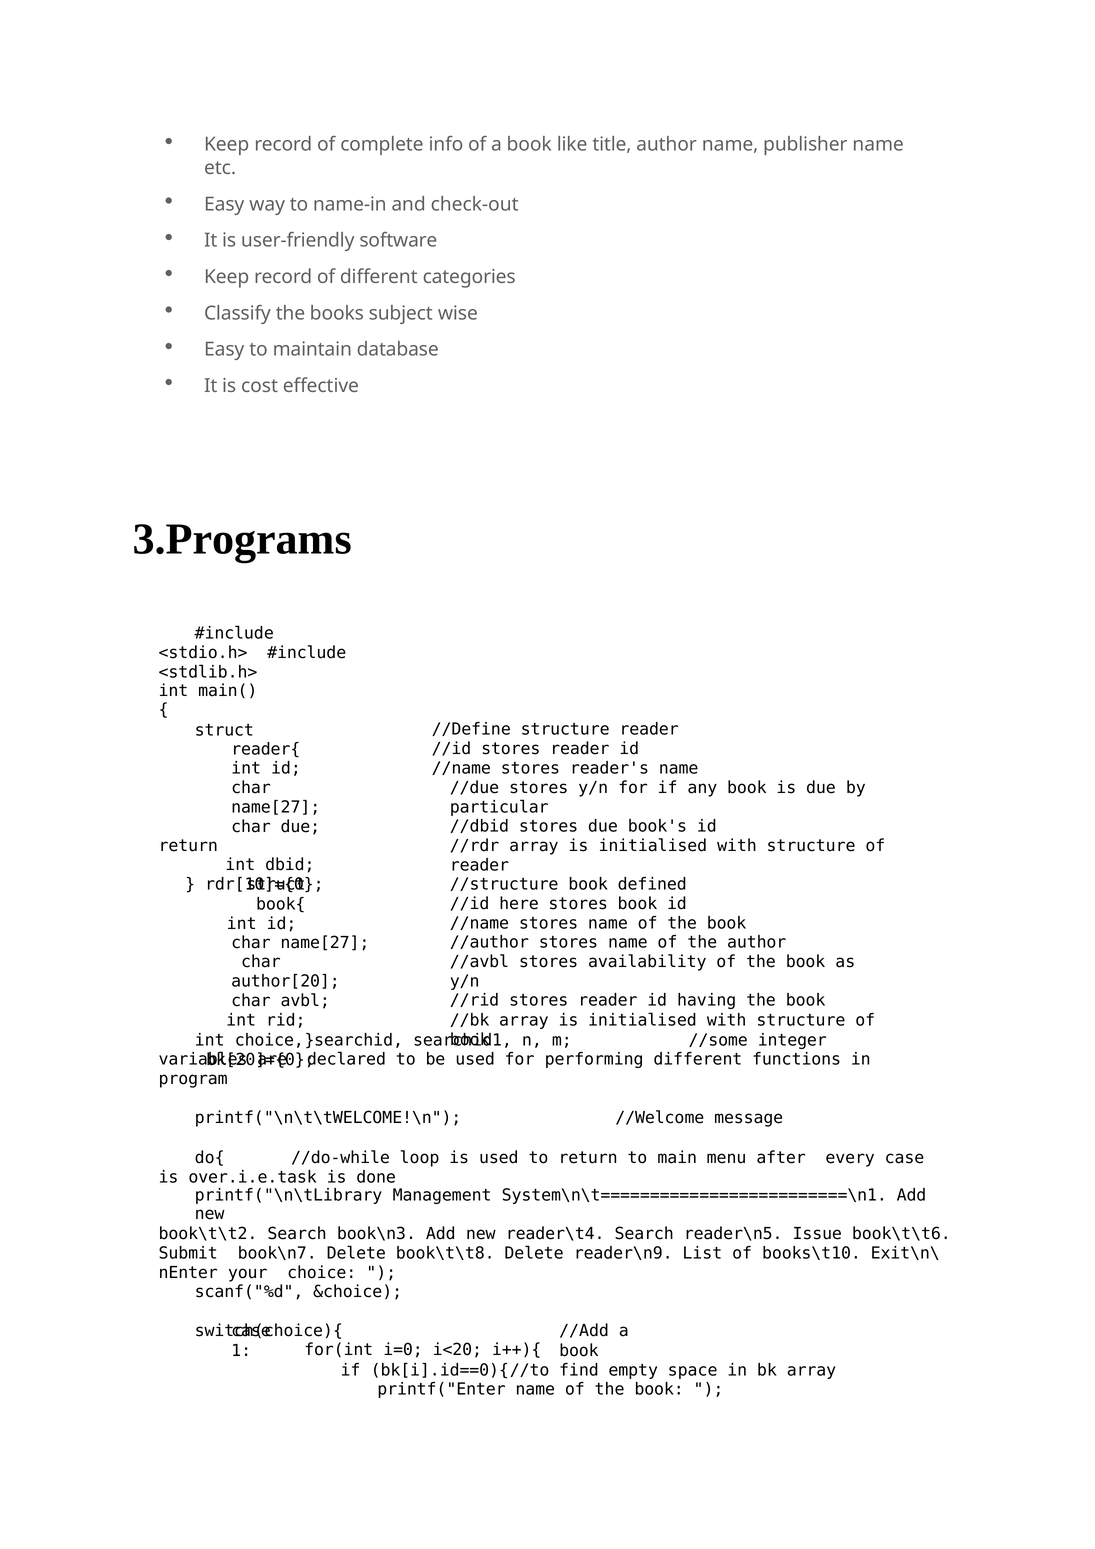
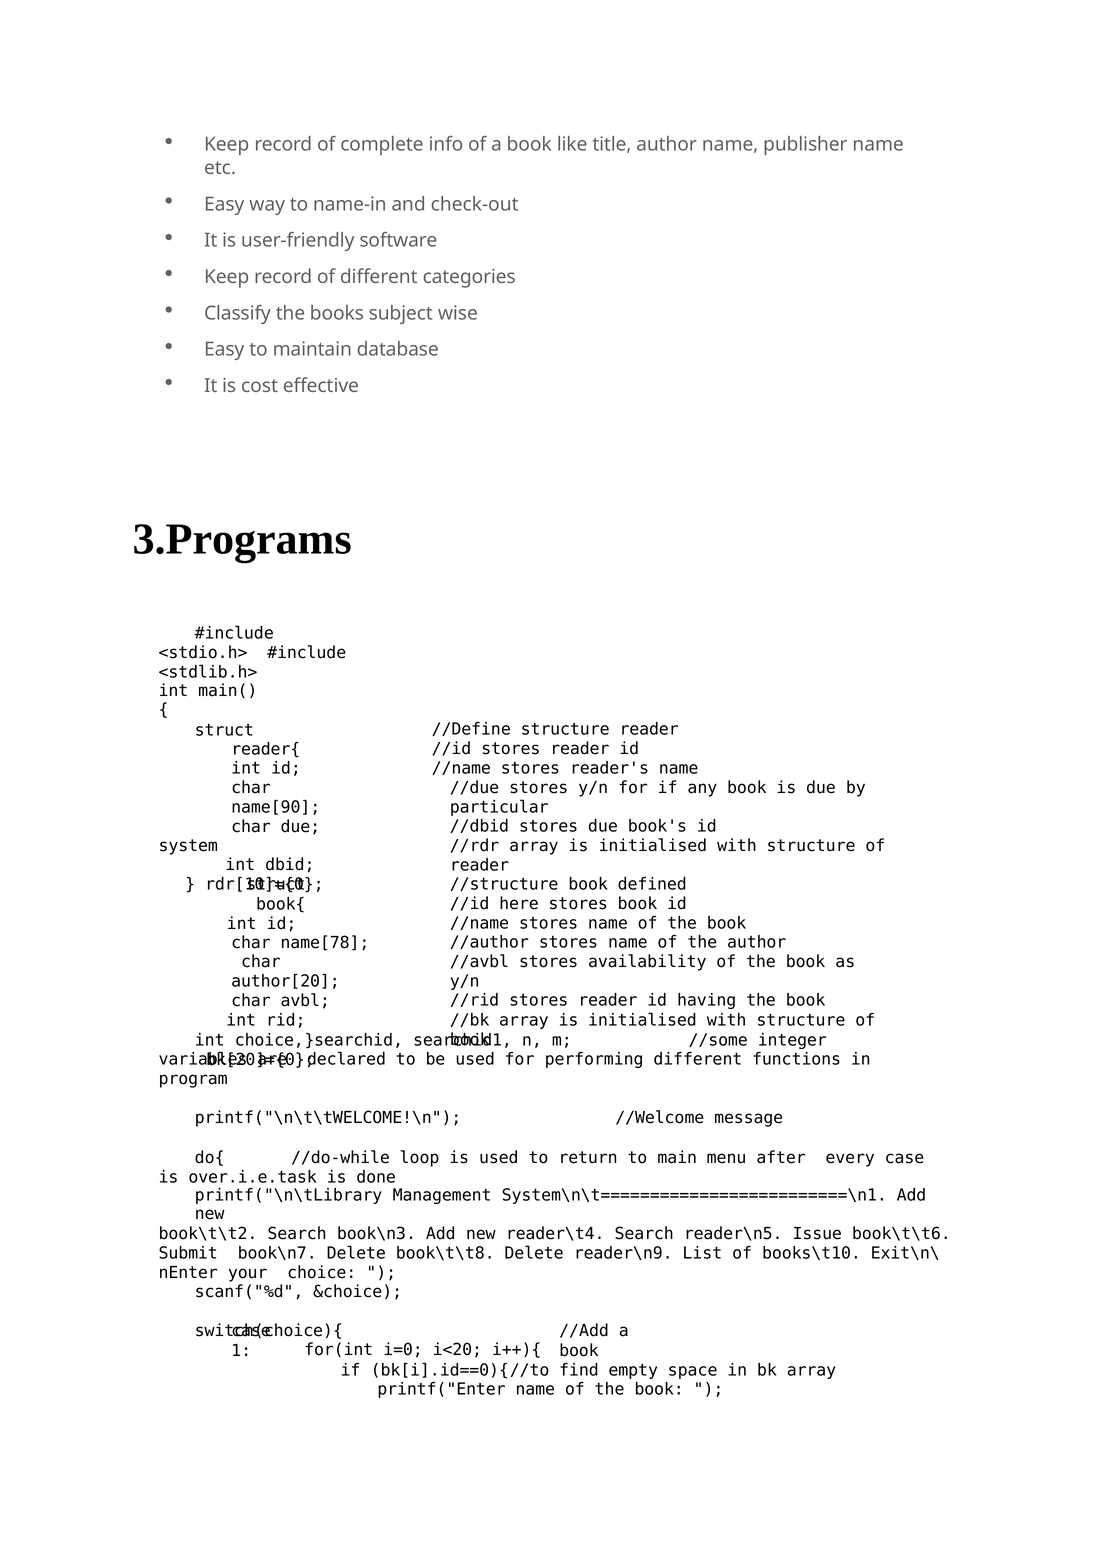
name[27: name[27 -> name[90 (276, 808)
return: return -> system (188, 846)
name[27: name[27 -> name[78 (325, 943)
